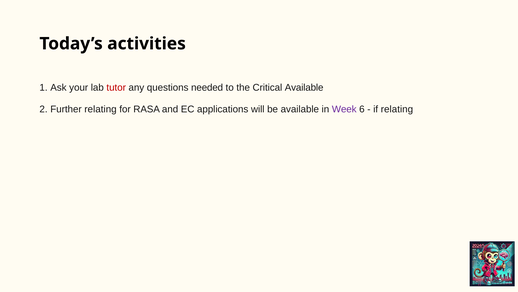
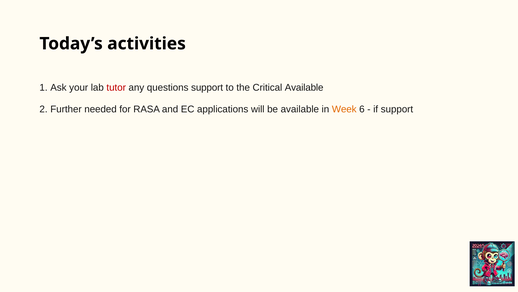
questions needed: needed -> support (207, 87)
Further relating: relating -> needed (101, 109)
Week colour: purple -> orange (344, 109)
if relating: relating -> support (397, 109)
